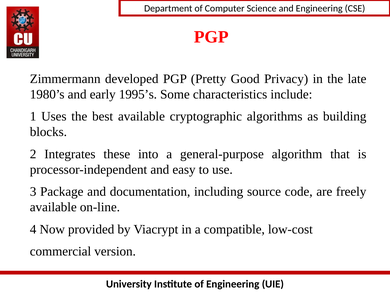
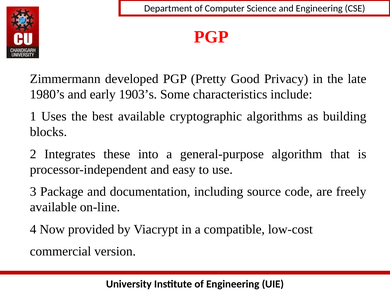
1995’s: 1995’s -> 1903’s (138, 94)
